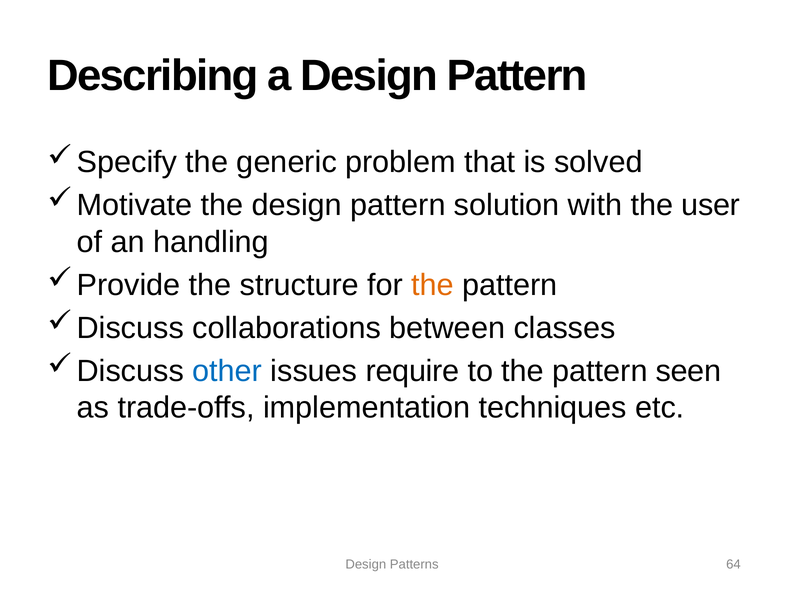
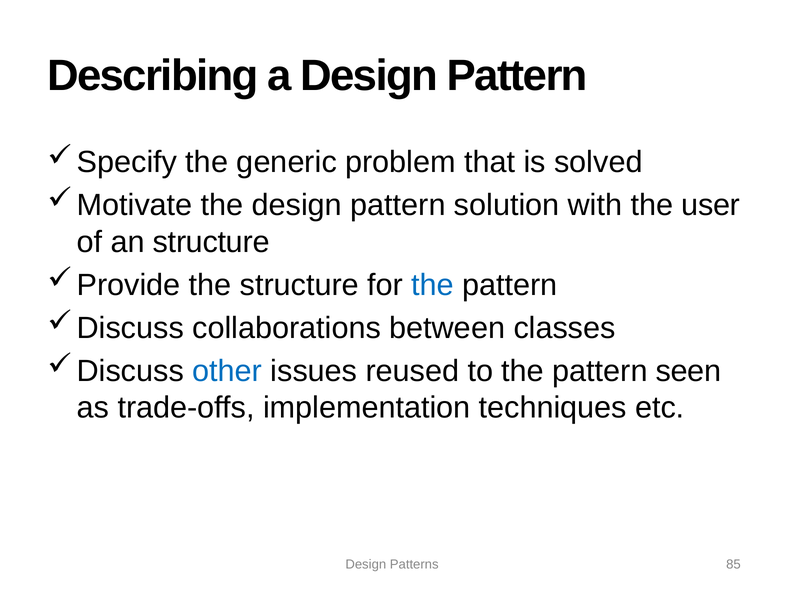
an handling: handling -> structure (211, 242)
the colour: orange -> blue (433, 285)
require: require -> reused (412, 371)
64: 64 -> 85 (733, 564)
